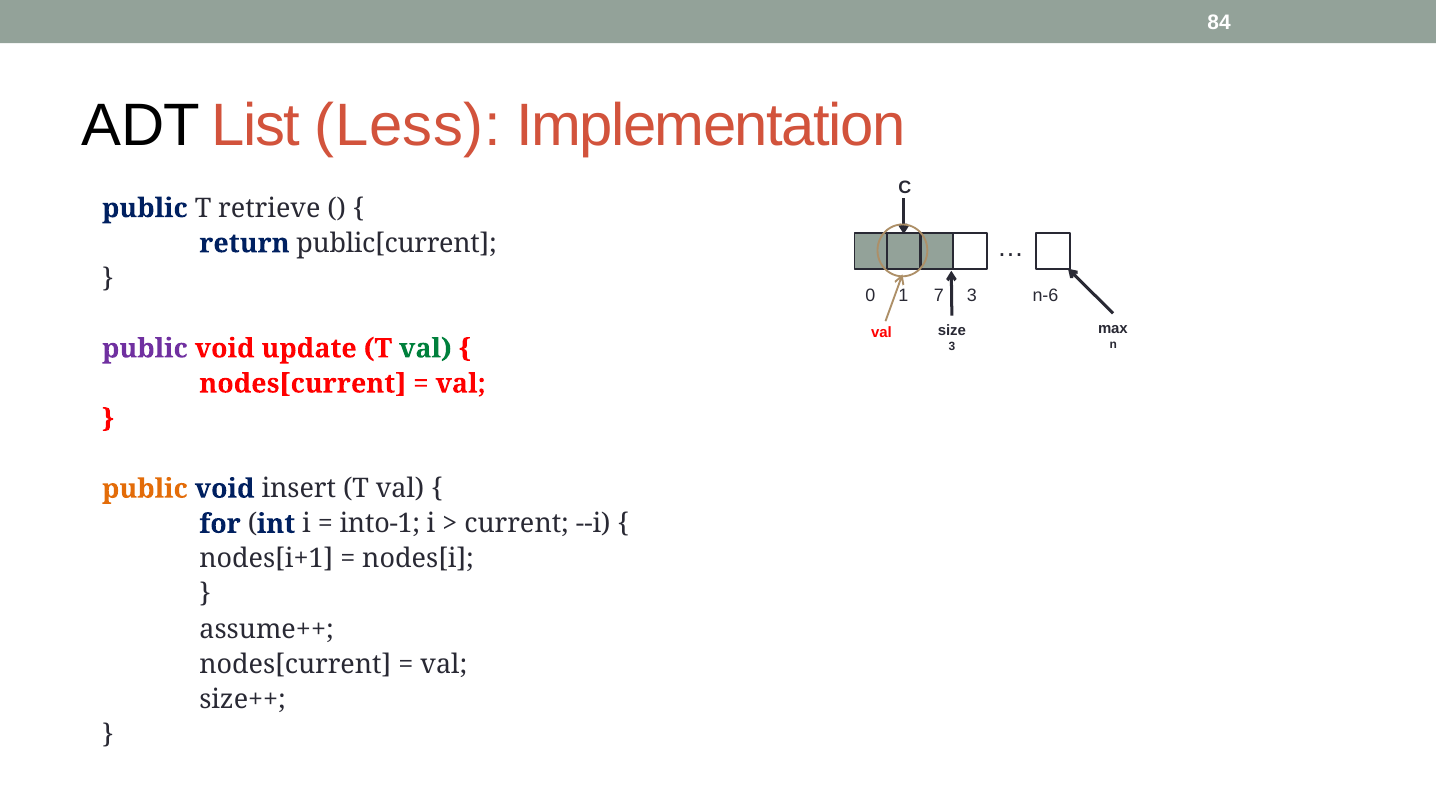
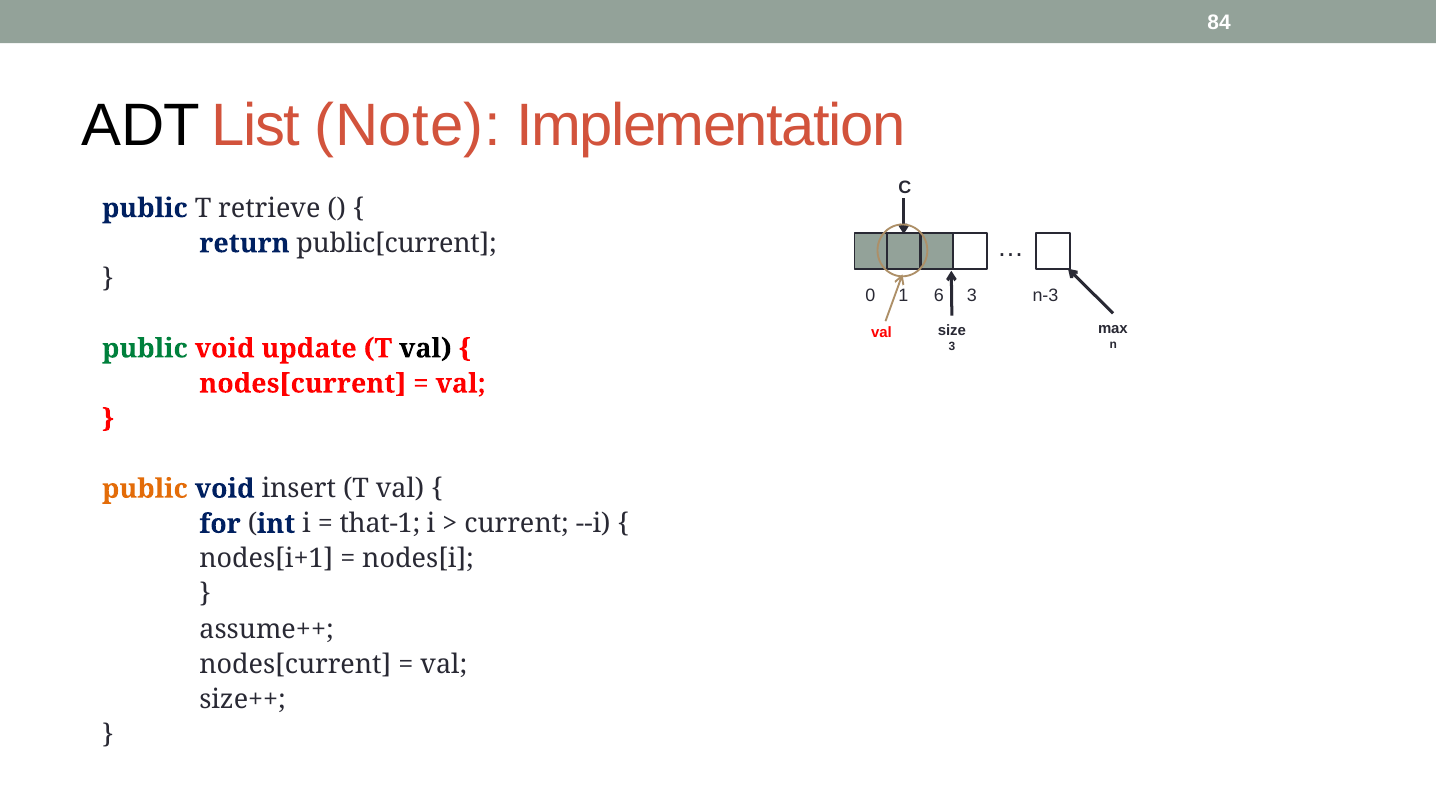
Less: Less -> Note (408, 125)
7: 7 -> 6 (939, 296)
n-6: n-6 -> n-3 (1045, 296)
public colour: purple -> green (145, 348)
val colour: green -> black (425, 348)
into-1: into-1 -> that-1 (380, 524)
